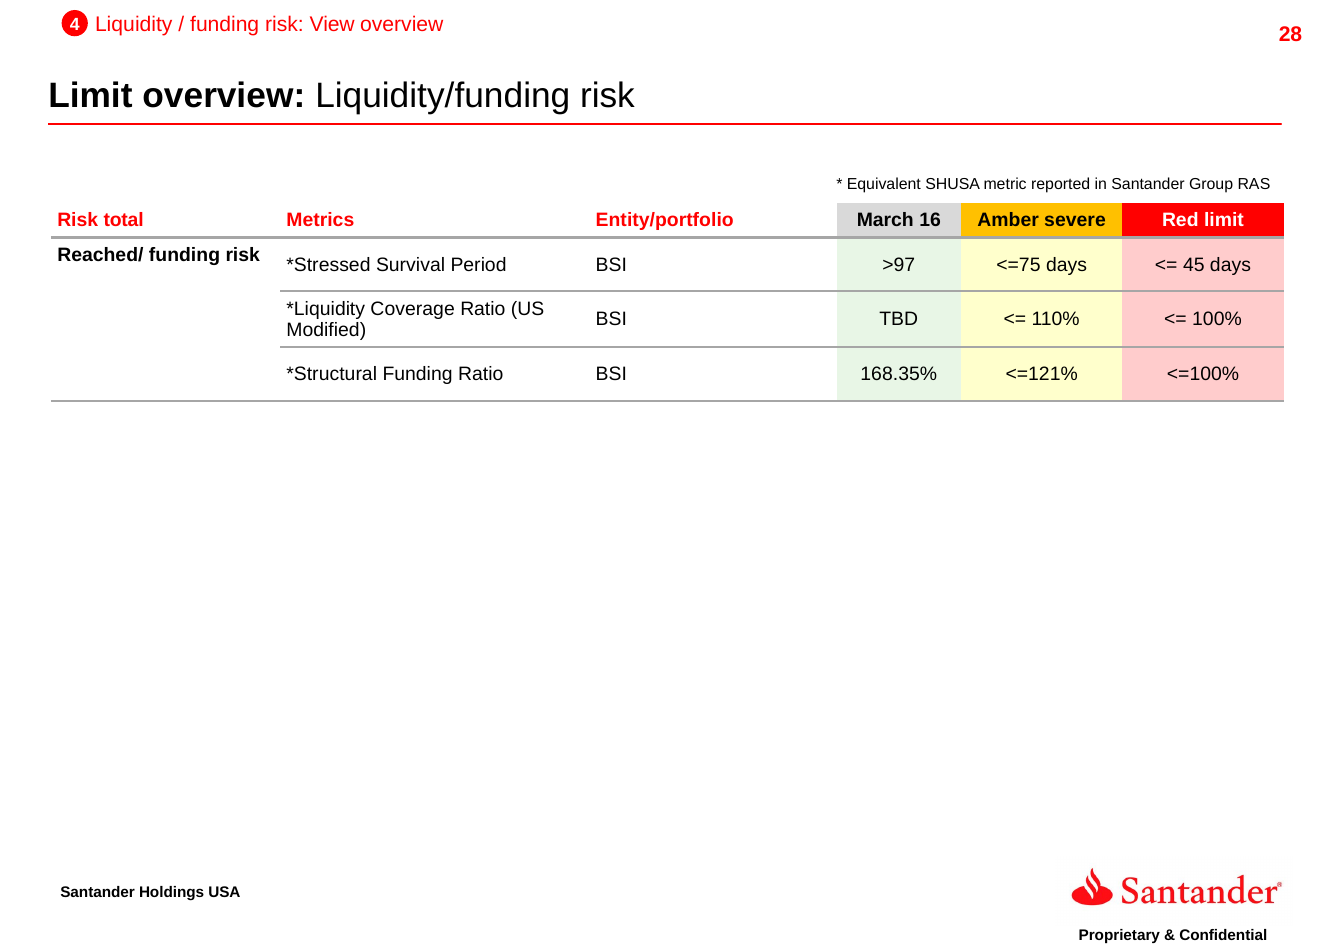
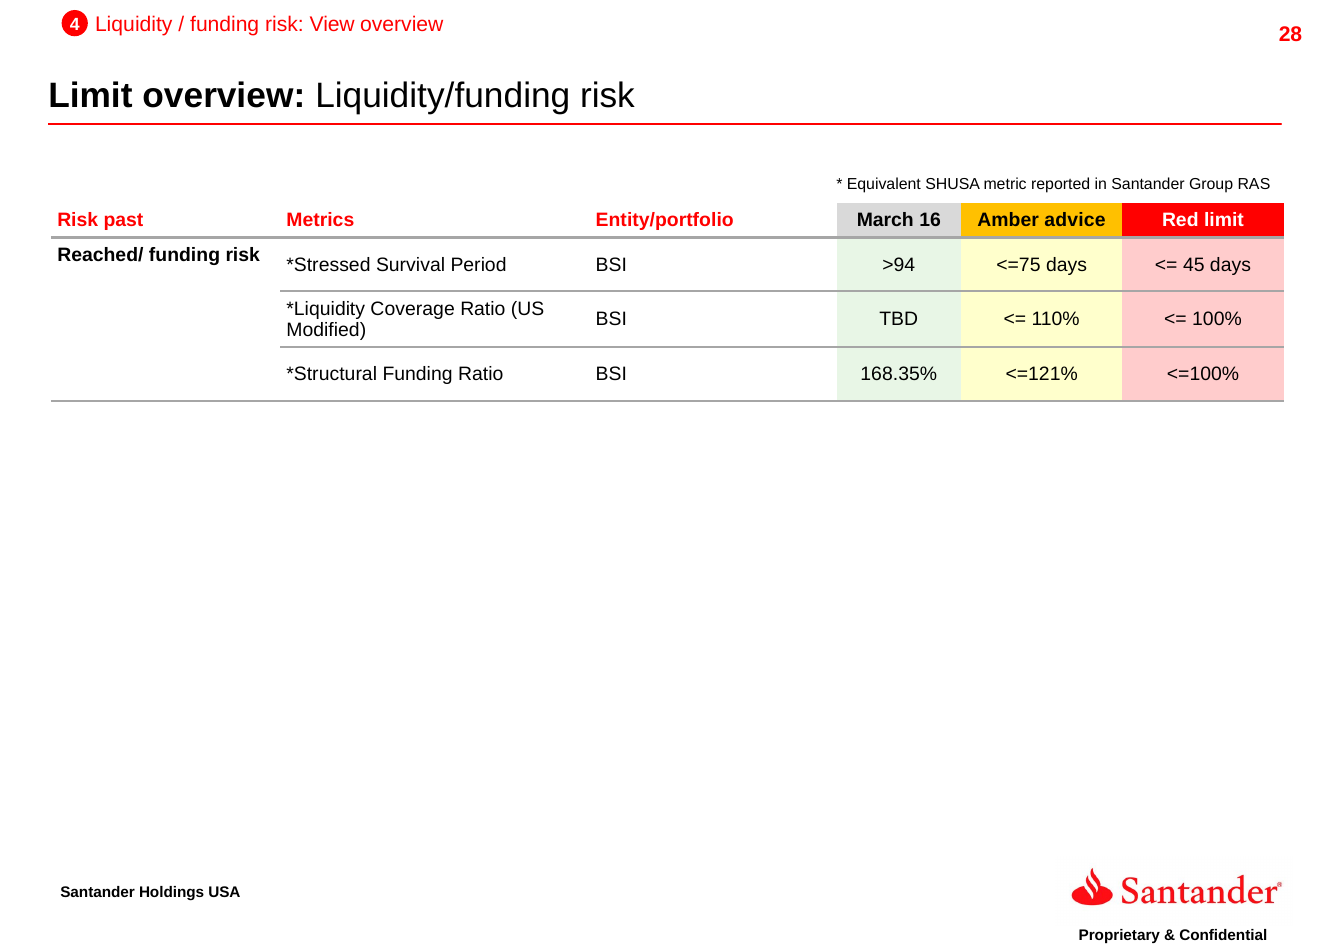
total: total -> past (123, 221)
severe: severe -> advice (1075, 221)
>97: >97 -> >94 (899, 265)
